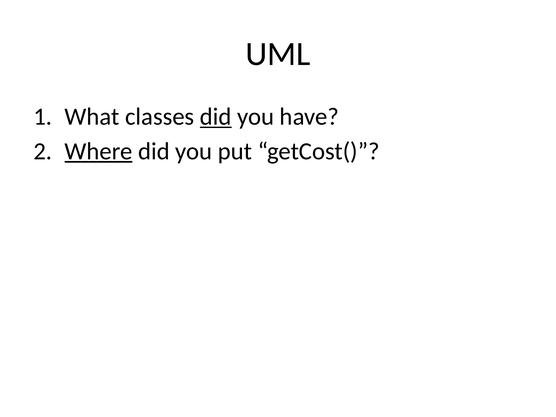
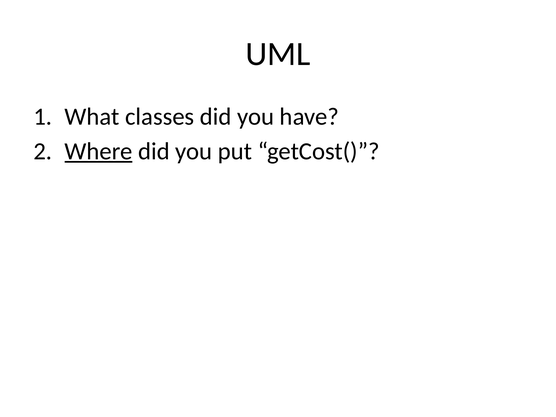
did underline: present -> none (216, 117)
